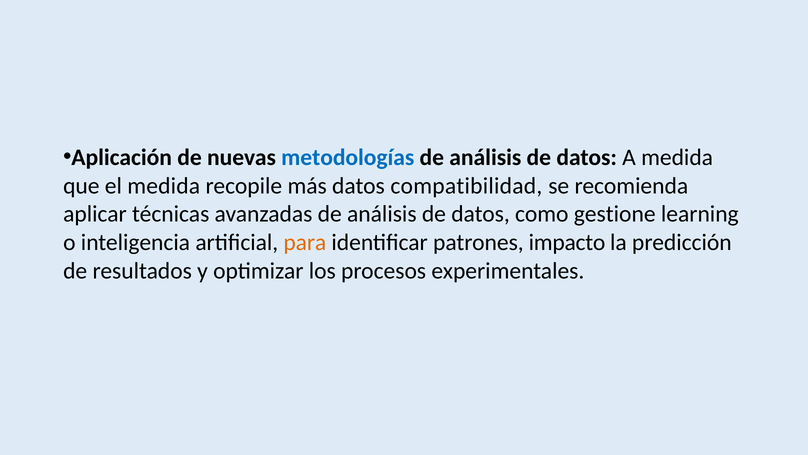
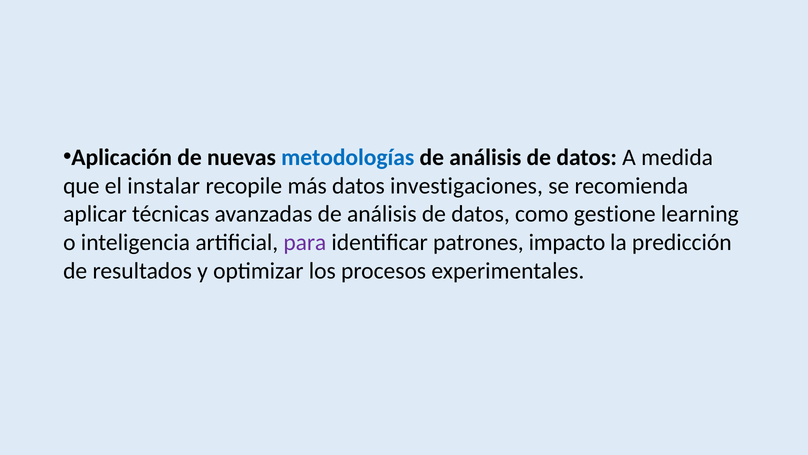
el medida: medida -> instalar (164, 186)
compatibilidad: compatibilidad -> investigaciones (466, 186)
para colour: orange -> purple (305, 242)
